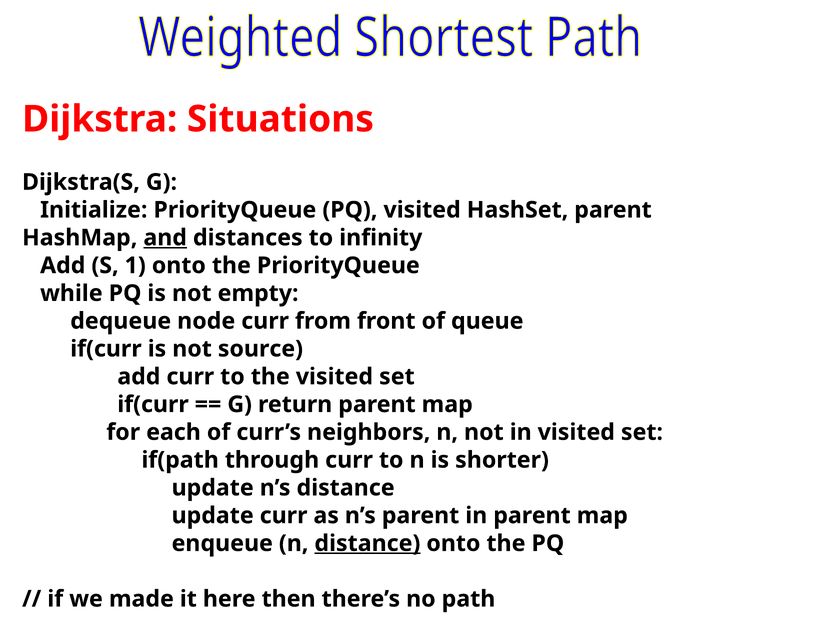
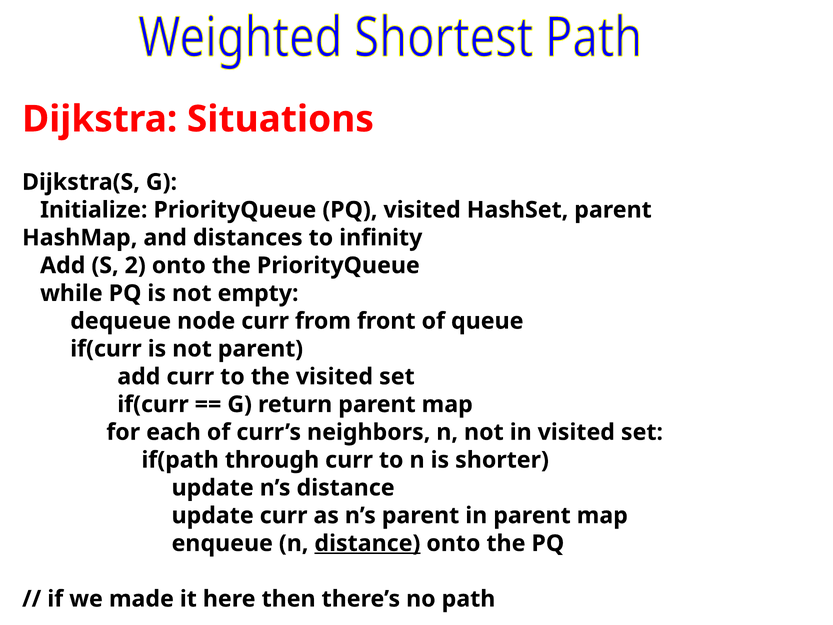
and underline: present -> none (165, 238)
1: 1 -> 2 (135, 265)
not source: source -> parent (260, 349)
